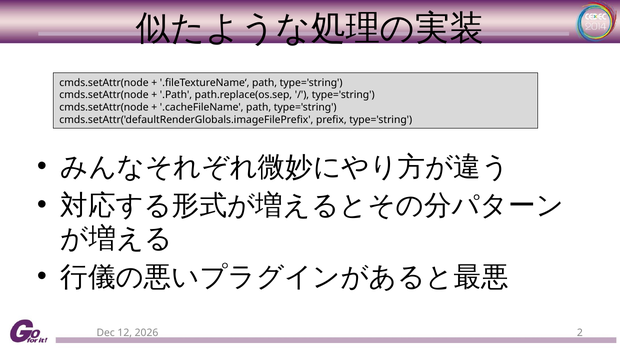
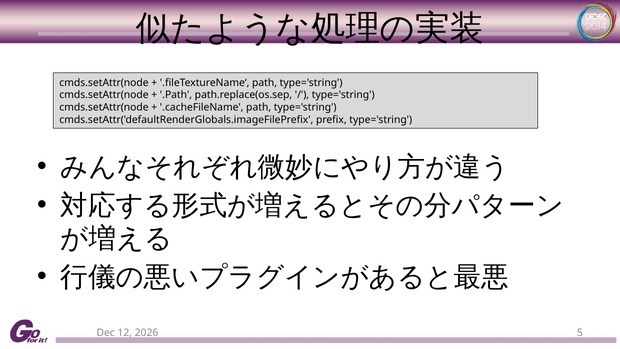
2: 2 -> 5 (580, 332)
